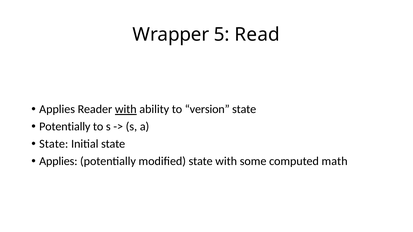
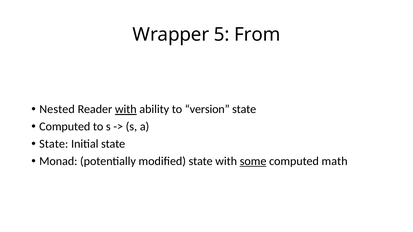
Read: Read -> From (257, 35)
Applies: Applies -> Nested (57, 109)
Potentially: Potentially -> Computed (65, 127)
Applies: Applies -> Monad (58, 161)
some underline: none -> present (253, 161)
